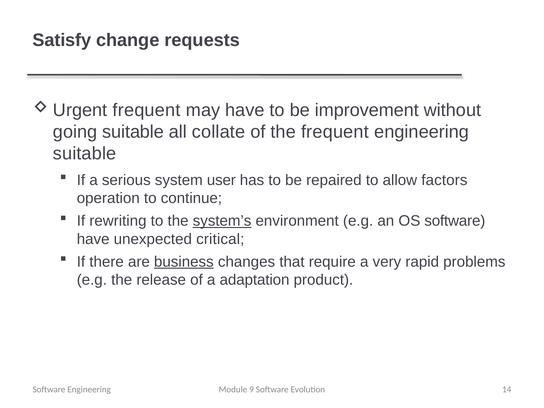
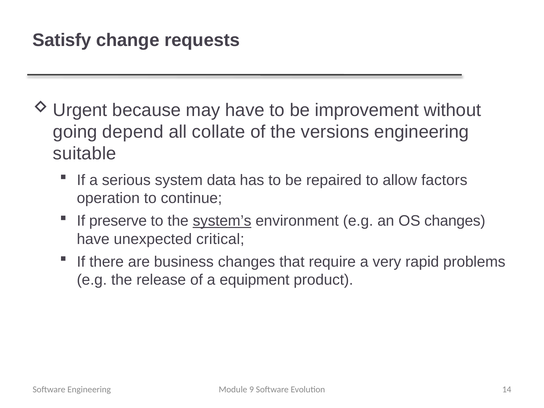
frequent: frequent -> because (147, 110)
going suitable: suitable -> depend (133, 132)
the frequent: frequent -> versions (335, 132)
user: user -> data (221, 180)
rewriting: rewriting -> preserve (118, 221)
OS software: software -> changes (455, 221)
business underline: present -> none (184, 262)
adaptation: adaptation -> equipment (255, 280)
